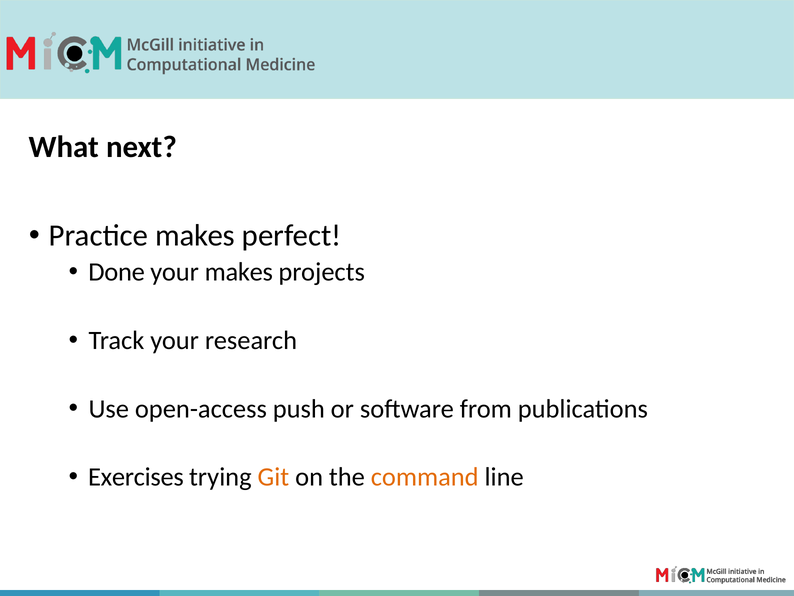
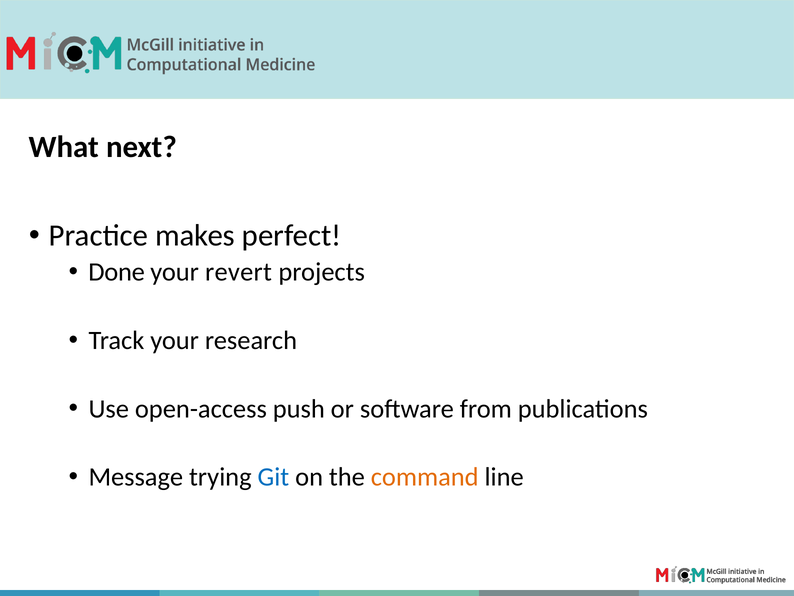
your makes: makes -> revert (239, 272)
Exercises: Exercises -> Message (136, 477)
Git colour: orange -> blue (273, 477)
